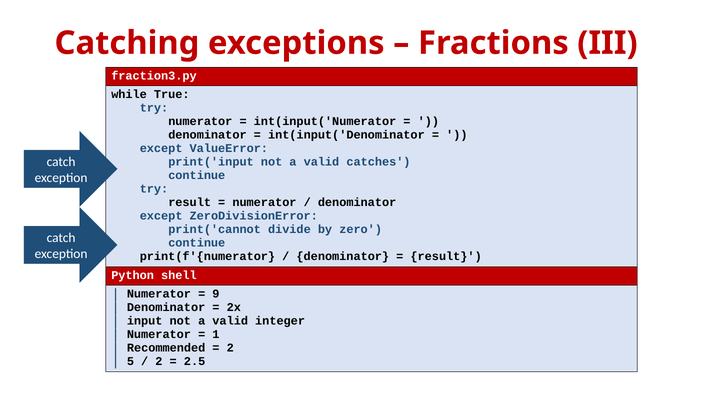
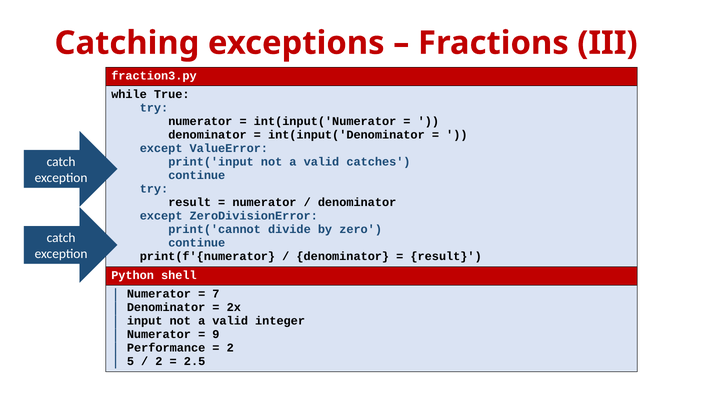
9: 9 -> 7 (216, 294)
1: 1 -> 9 (216, 335)
Recommended: Recommended -> Performance (166, 348)
